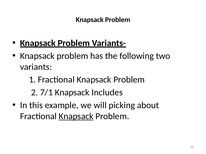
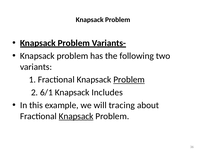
Problem underline: none -> present (129, 80)
7/1: 7/1 -> 6/1 (46, 93)
picking: picking -> tracing (122, 106)
